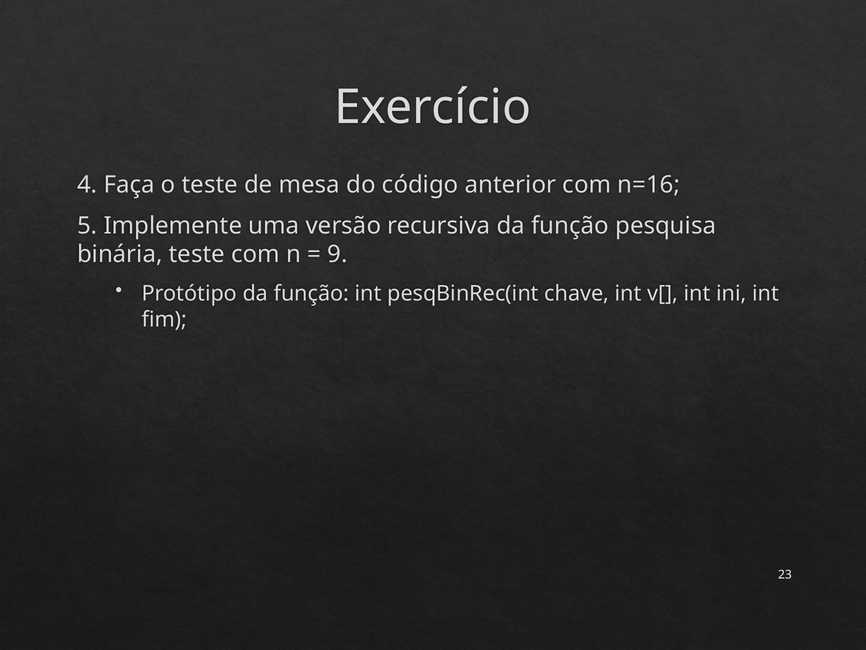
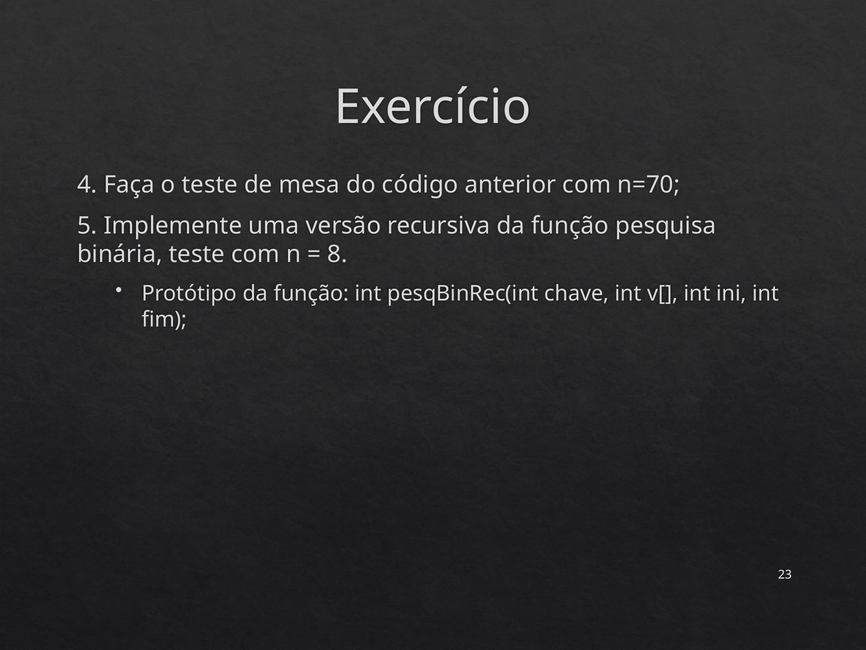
n=16: n=16 -> n=70 (649, 185)
9: 9 -> 8 (338, 254)
